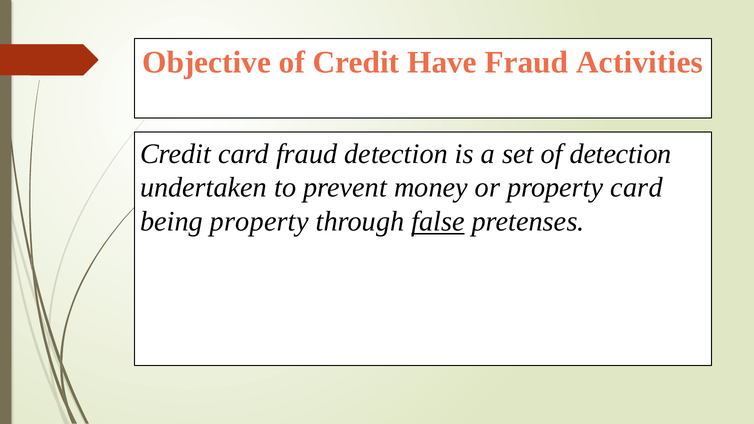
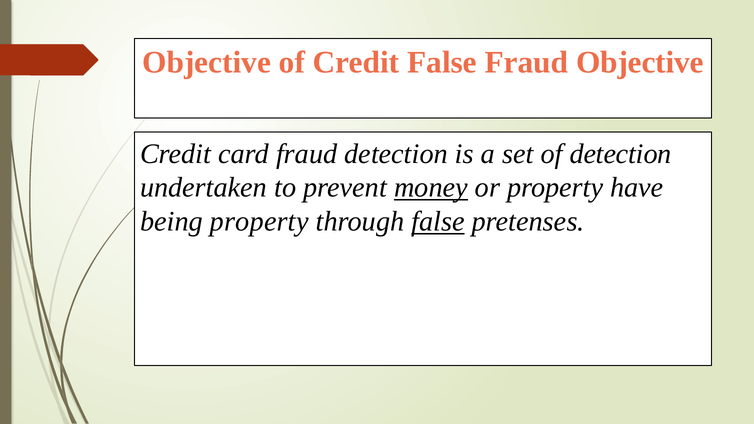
Credit Have: Have -> False (442, 62)
Fraud Activities: Activities -> Objective (640, 62)
money underline: none -> present (431, 188)
property card: card -> have (637, 188)
